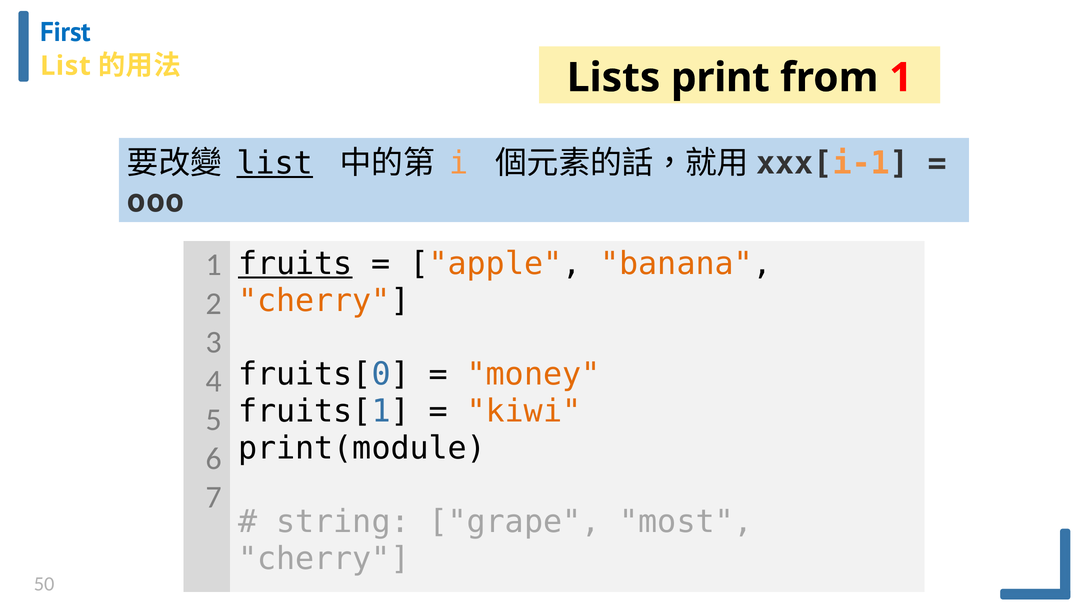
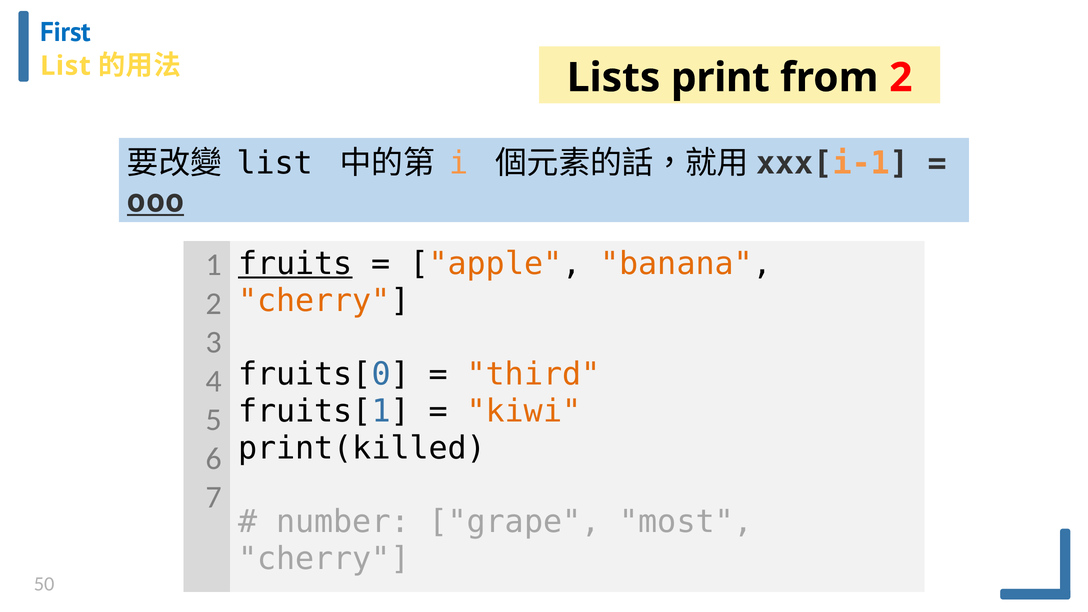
from 1: 1 -> 2 (901, 78)
list underline: present -> none (275, 163)
ooo underline: none -> present (156, 201)
money: money -> third (534, 374)
print(module: print(module -> print(killed (362, 448)
string: string -> number (343, 522)
